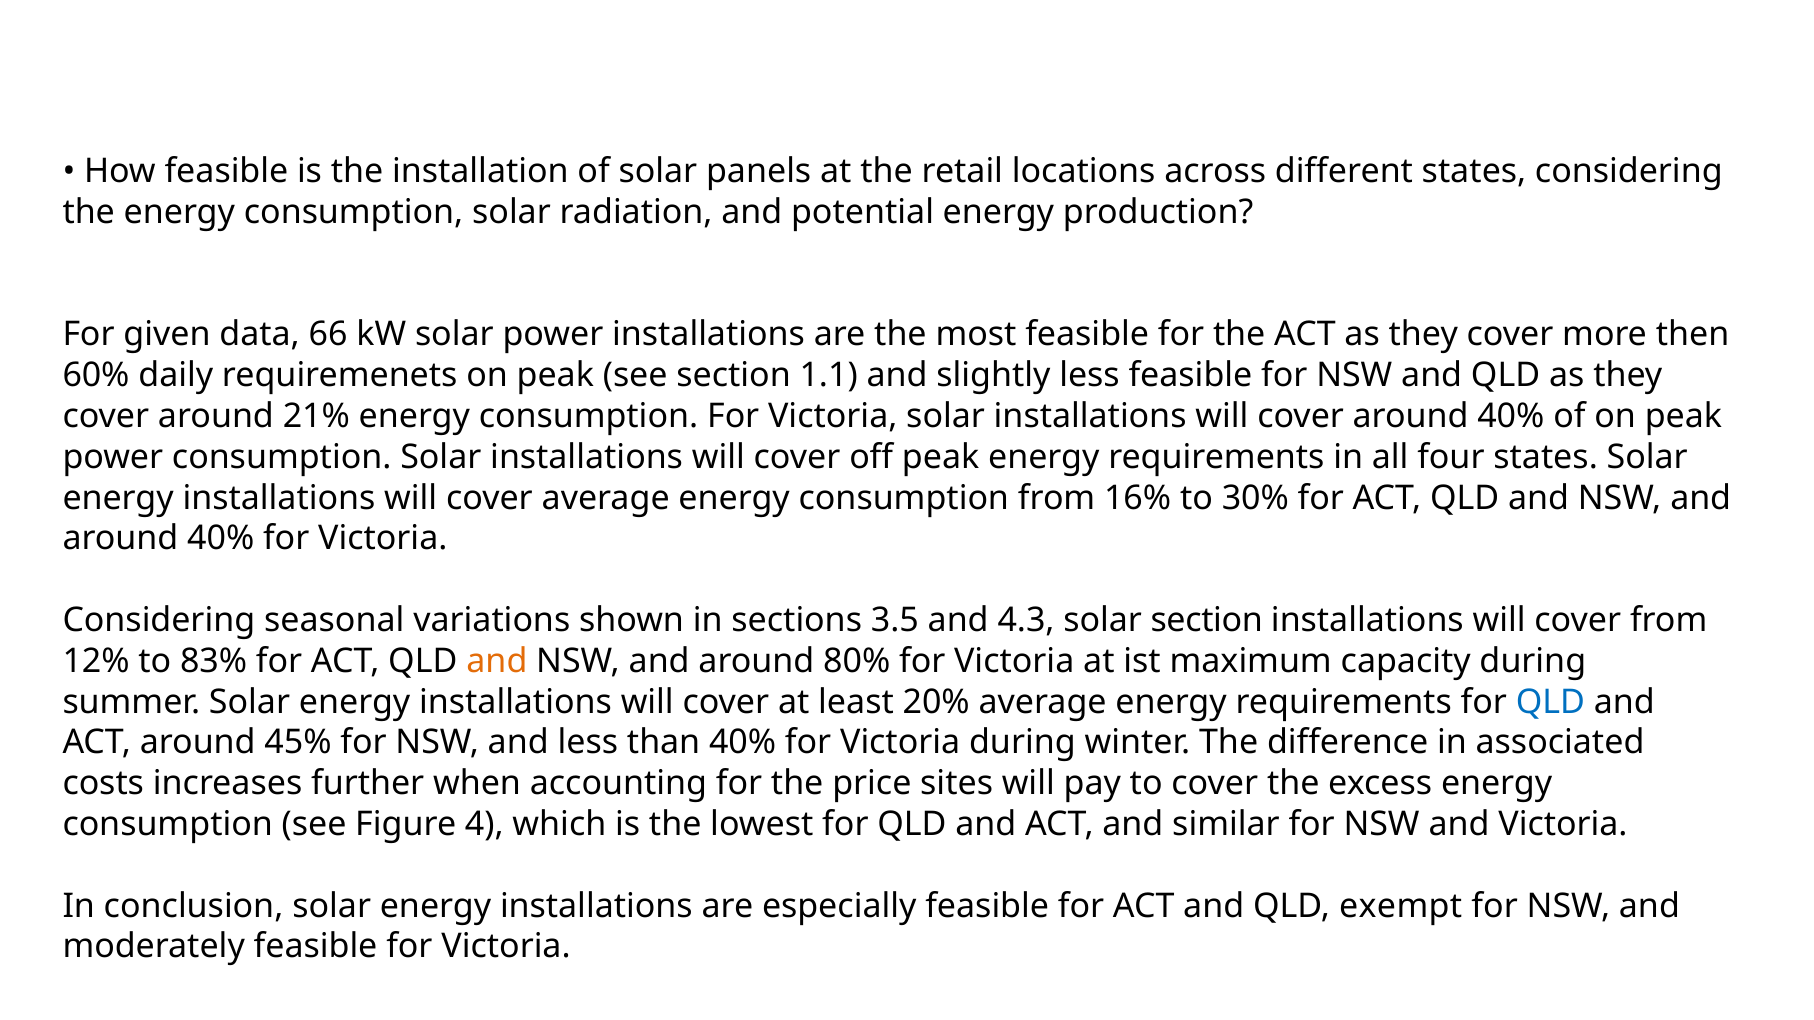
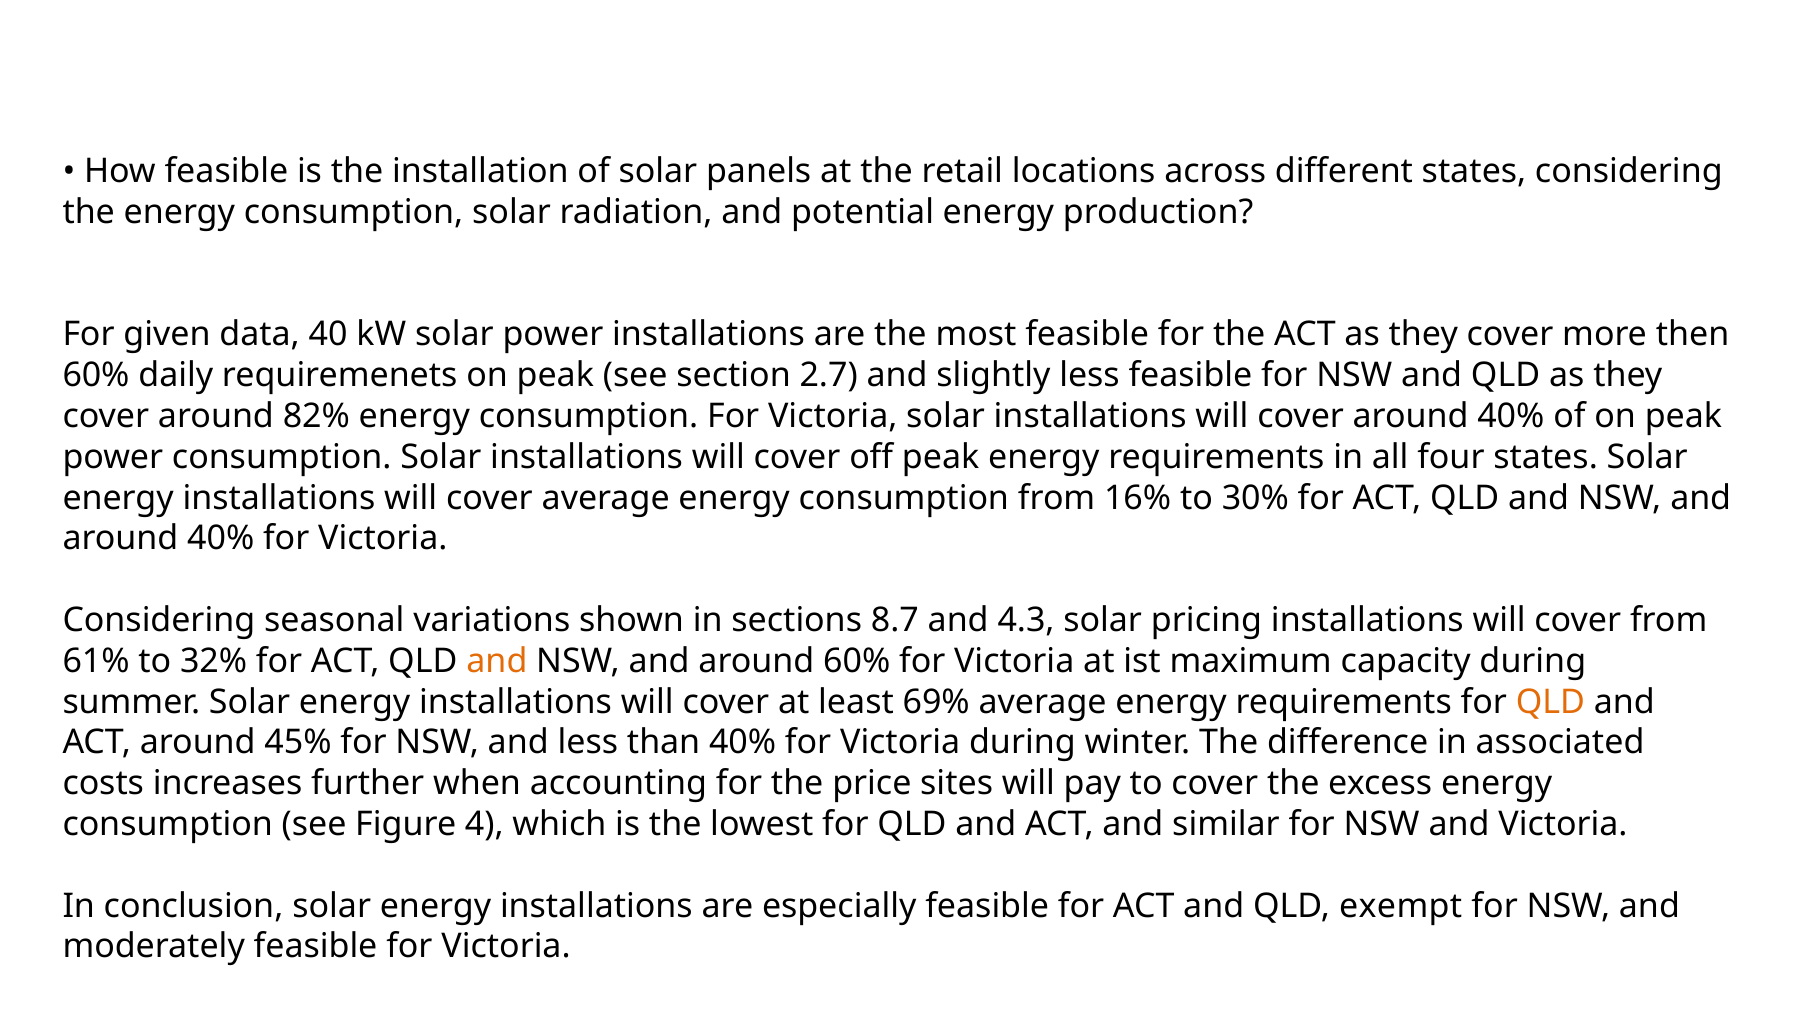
66: 66 -> 40 (328, 335)
1.1: 1.1 -> 2.7 (829, 376)
21%: 21% -> 82% (316, 416)
3.5: 3.5 -> 8.7 (895, 620)
solar section: section -> pricing (1206, 620)
12%: 12% -> 61% (96, 661)
83%: 83% -> 32% (214, 661)
around 80%: 80% -> 60% (857, 661)
20%: 20% -> 69% (936, 702)
QLD colour: blue -> orange (1550, 702)
